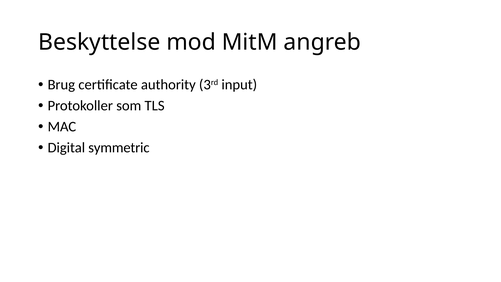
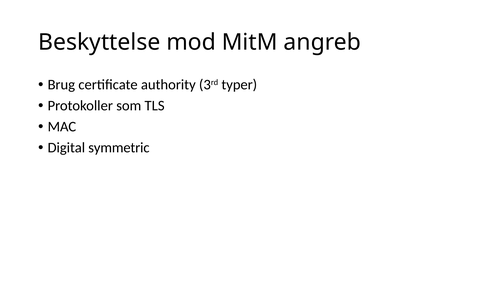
input: input -> typer (239, 85)
